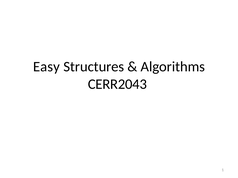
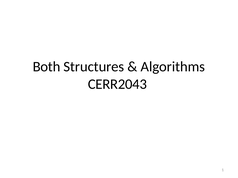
Easy: Easy -> Both (47, 67)
